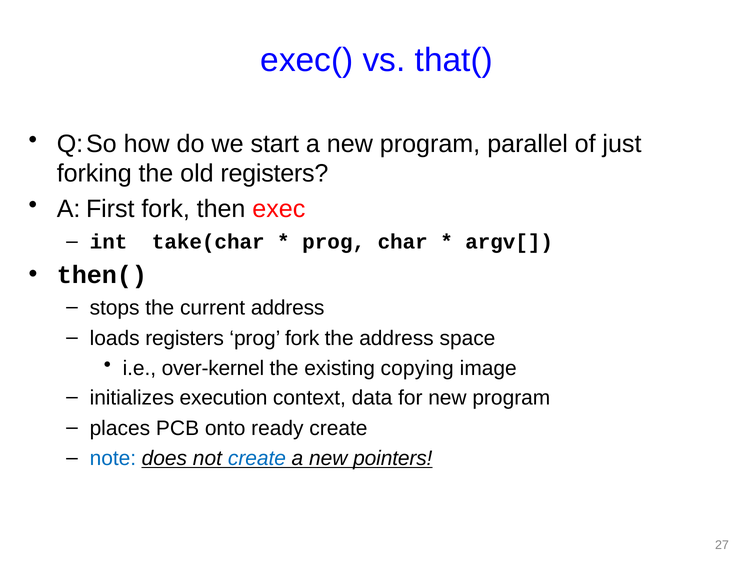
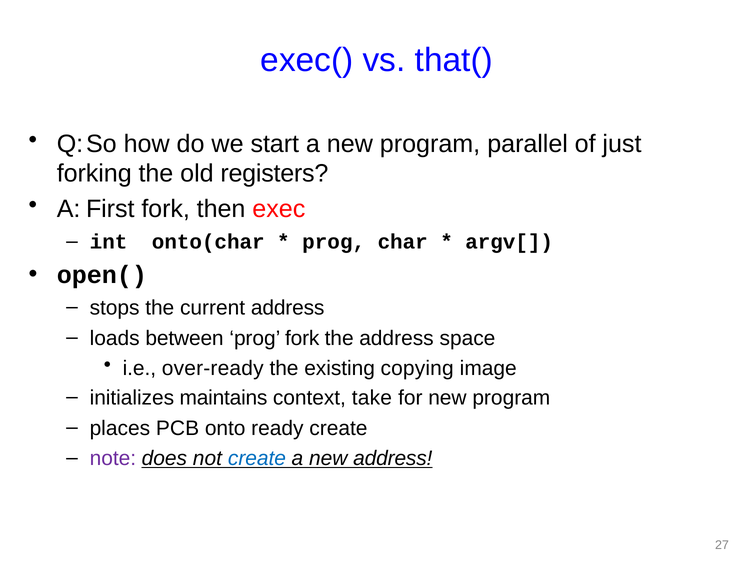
take(char: take(char -> onto(char (208, 242)
then(: then( -> open( (102, 275)
loads registers: registers -> between (185, 338)
over-kernel: over-kernel -> over-ready (213, 368)
execution: execution -> maintains (224, 398)
data: data -> take (372, 398)
note colour: blue -> purple (113, 458)
new pointers: pointers -> address (393, 458)
